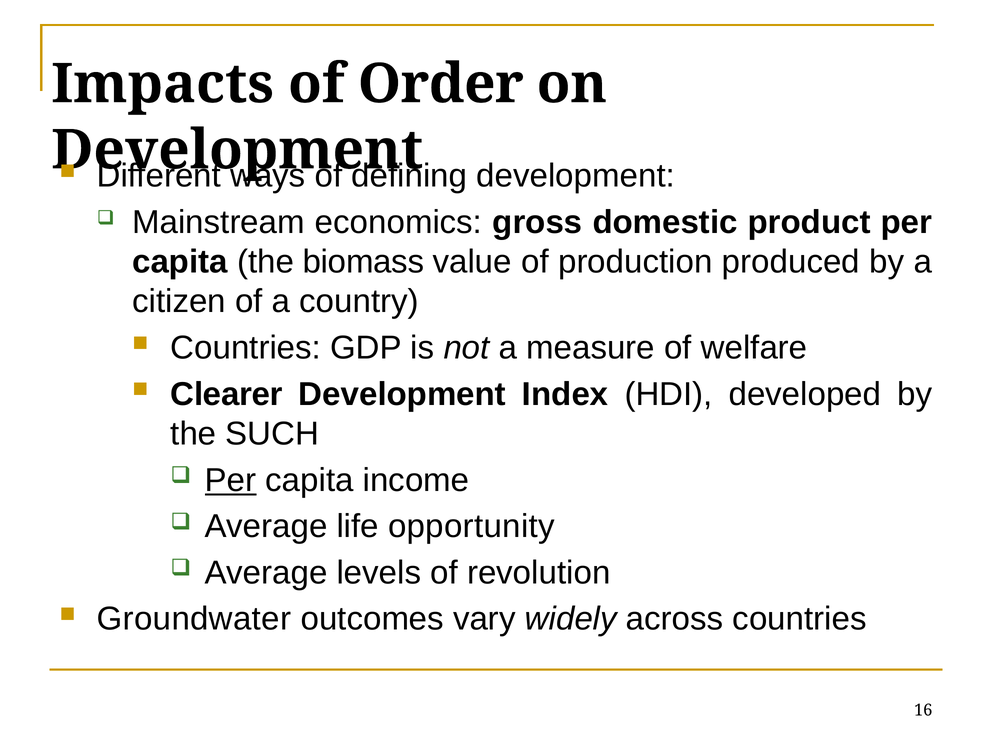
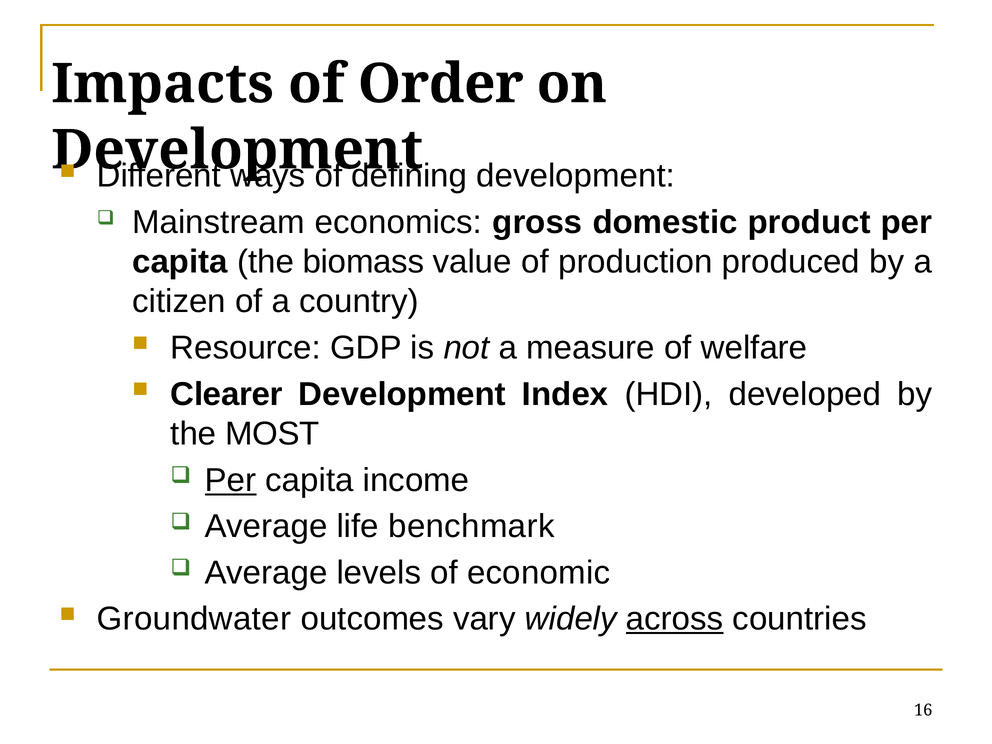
Countries: Countries -> Resource (246, 348)
SUCH: SUCH -> MOST (272, 434)
opportunity: opportunity -> benchmark (471, 526)
revolution: revolution -> economic (539, 573)
across underline: none -> present (675, 619)
